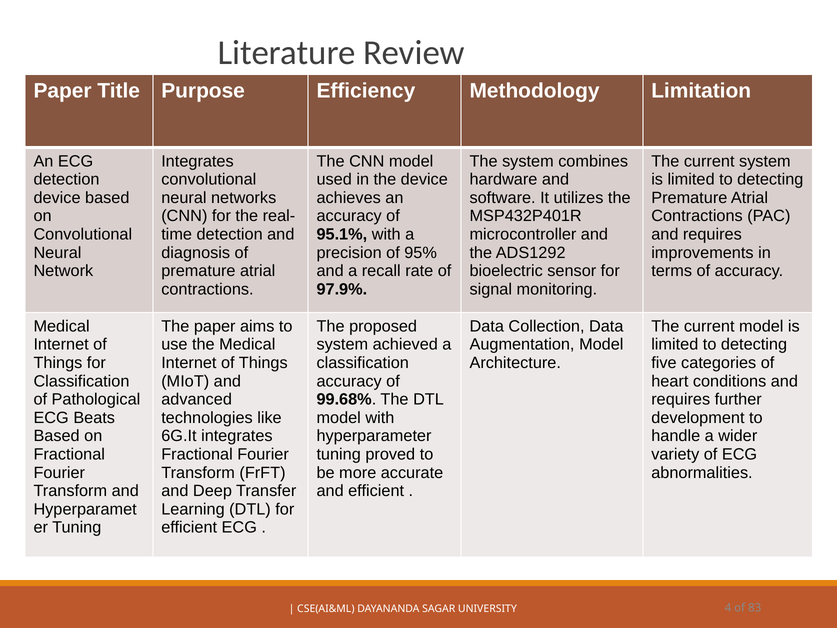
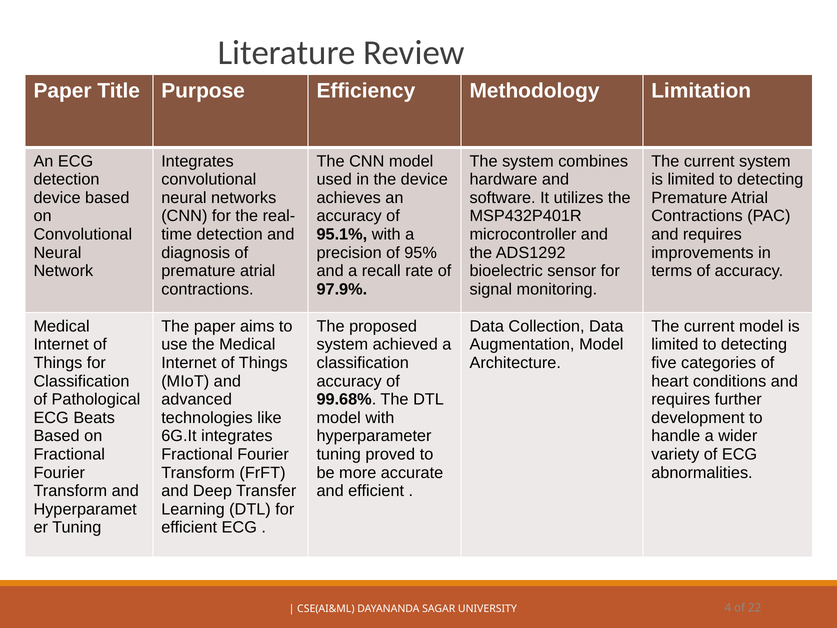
83: 83 -> 22 (755, 608)
